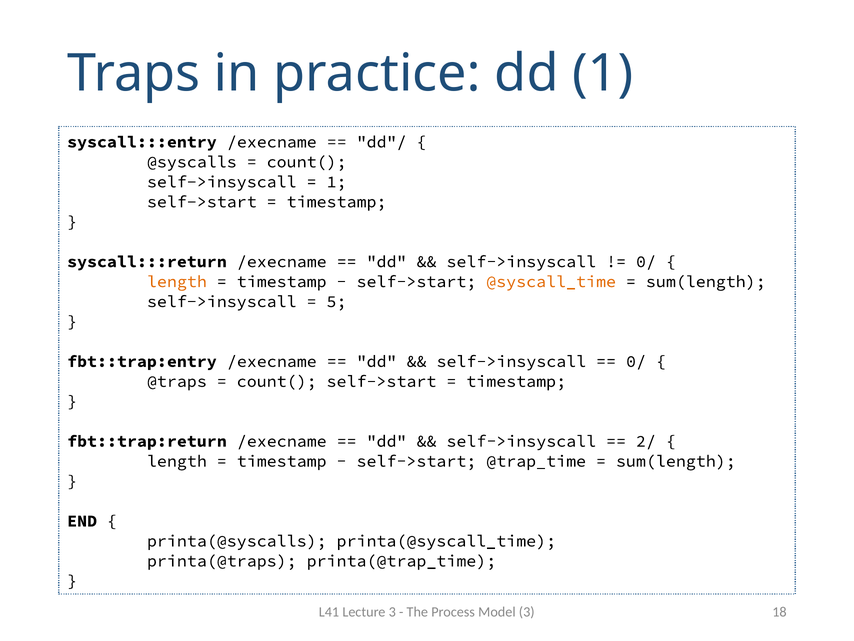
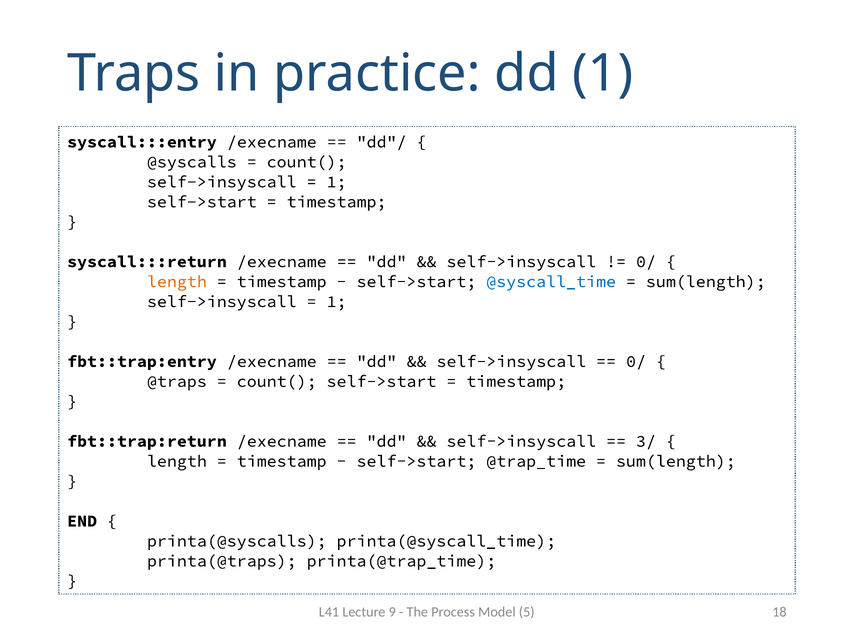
@syscall_time colour: orange -> blue (551, 281)
5: 5 -> 1 (337, 301)
2/: 2/ -> 3/ (646, 441)
Lecture 3: 3 -> 9 (392, 612)
Model 3: 3 -> 5 (527, 612)
